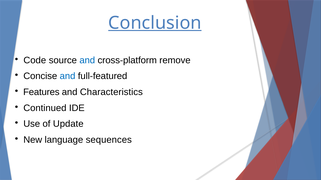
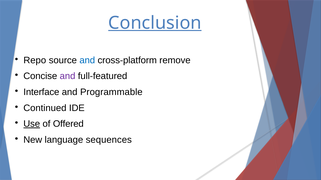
Code: Code -> Repo (35, 60)
and colour: blue -> purple (68, 76)
Features: Features -> Interface (41, 92)
Characteristics: Characteristics -> Programmable (111, 92)
Use underline: none -> present (32, 124)
Update: Update -> Offered (68, 124)
